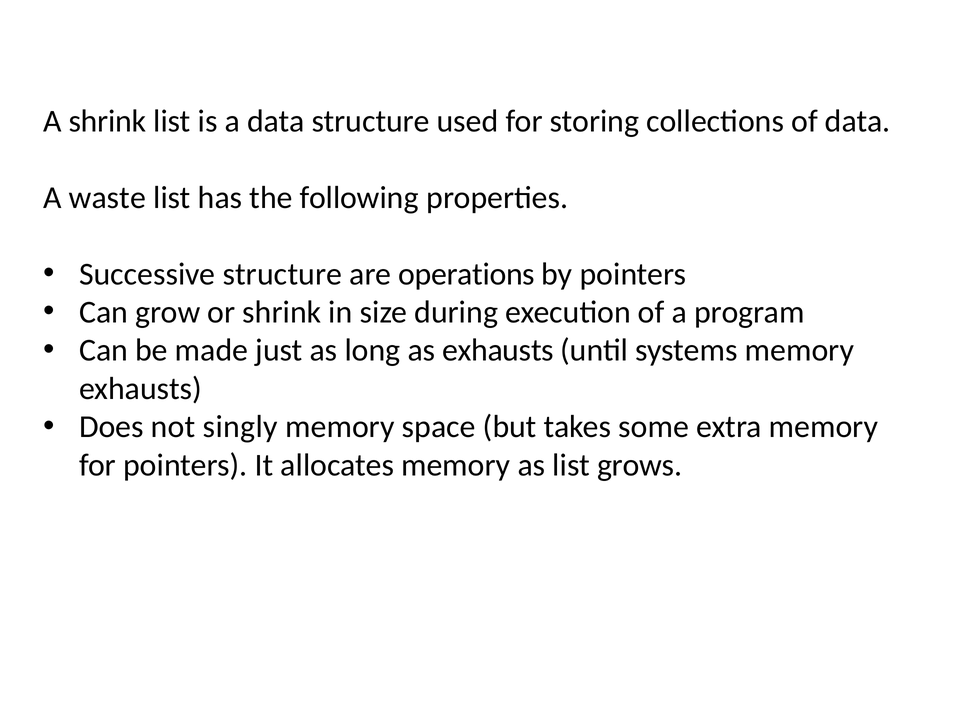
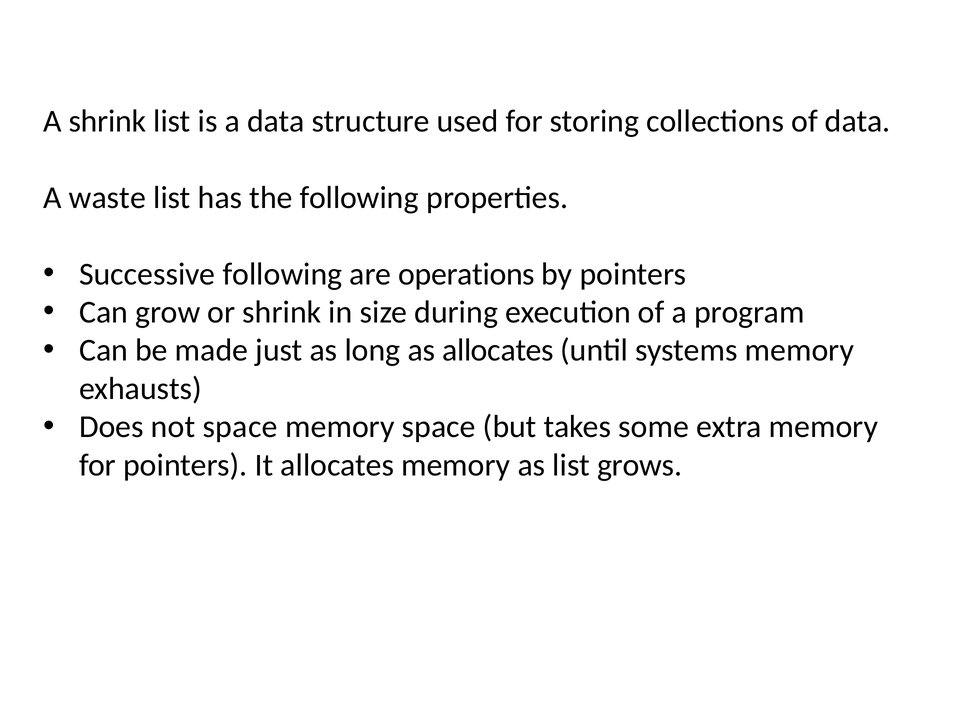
Successive structure: structure -> following (282, 274)
as exhausts: exhausts -> allocates (498, 350)
not singly: singly -> space (240, 427)
